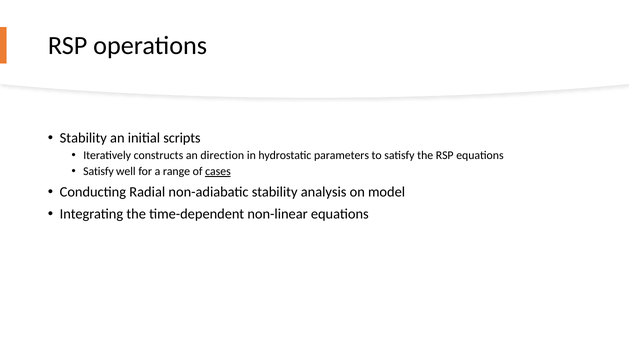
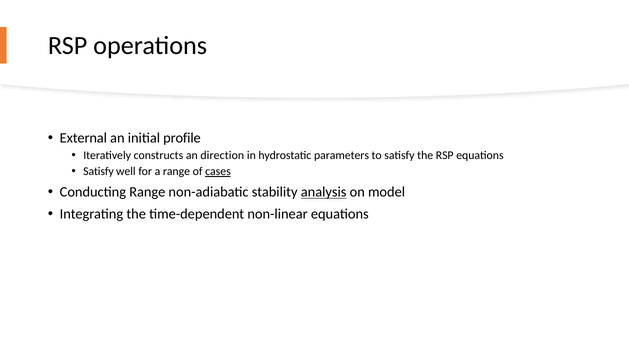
Stability: Stability -> External (83, 138)
scripts: scripts -> profile (182, 138)
Conducting Radial: Radial -> Range (147, 192)
analysis underline: none -> present (324, 192)
